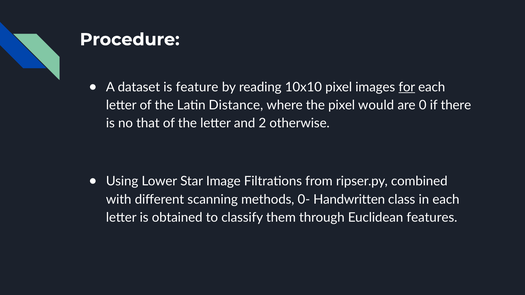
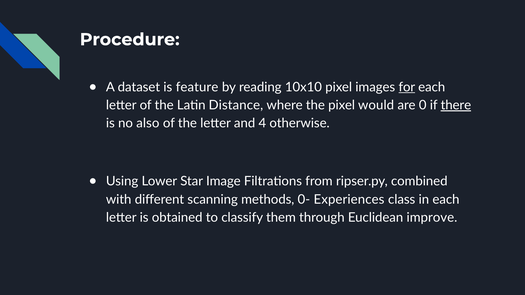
there underline: none -> present (456, 105)
that: that -> also (148, 123)
2: 2 -> 4 (262, 123)
Handwritten: Handwritten -> Experiences (349, 200)
features: features -> improve (432, 218)
